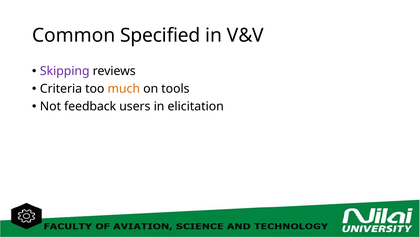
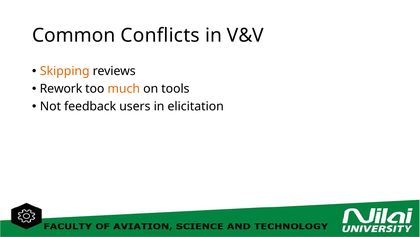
Specified: Specified -> Conflicts (160, 35)
Skipping colour: purple -> orange (65, 71)
Criteria: Criteria -> Rework (61, 89)
